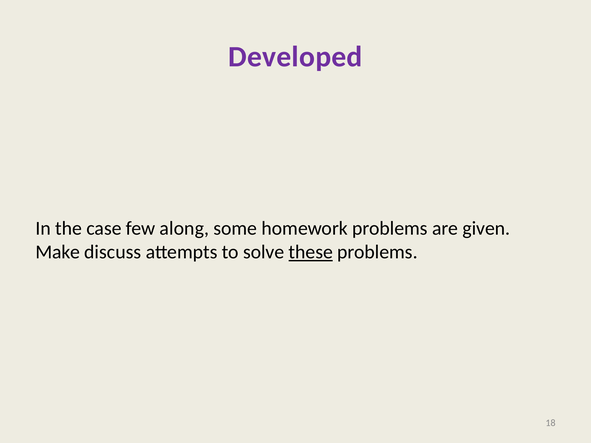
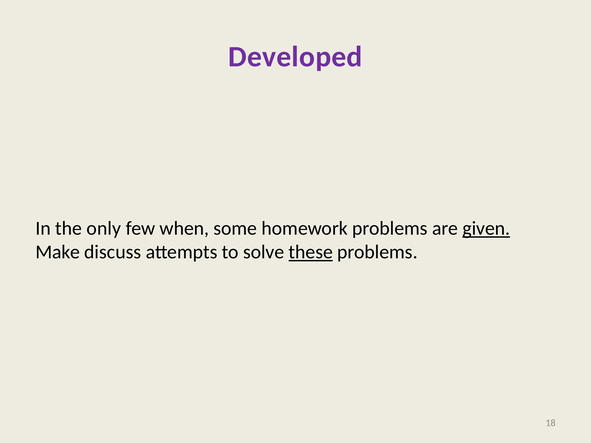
case: case -> only (104, 229)
along: along -> when (184, 229)
given underline: none -> present (486, 229)
